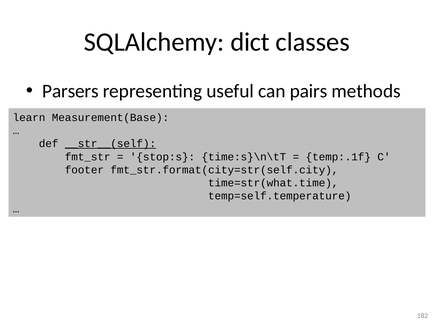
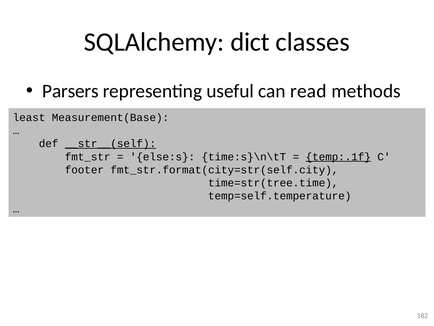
pairs: pairs -> read (308, 91)
learn: learn -> least (29, 117)
stop:s: stop:s -> else:s (163, 157)
temp:.1f underline: none -> present (338, 157)
time=str(what.time: time=str(what.time -> time=str(tree.time (273, 183)
